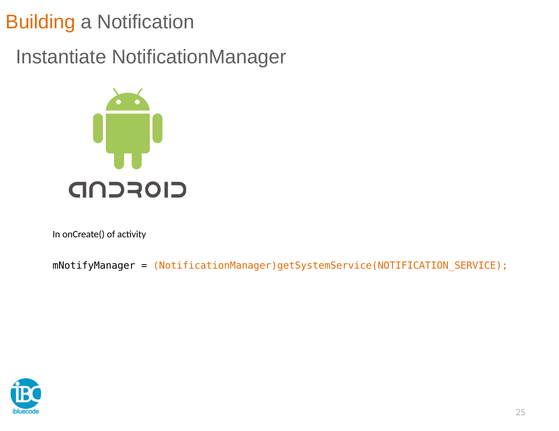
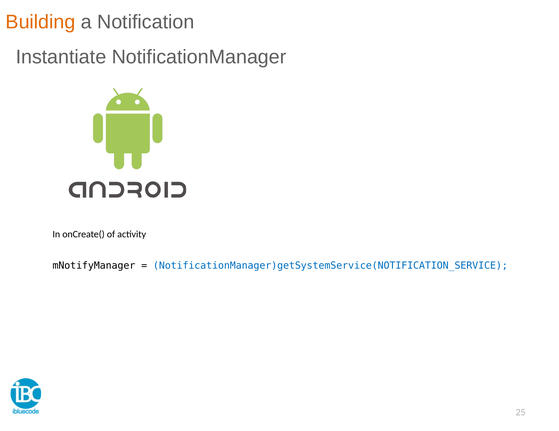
NotificationManager)getSystemService(NOTIFICATION_SERVICE colour: orange -> blue (330, 265)
